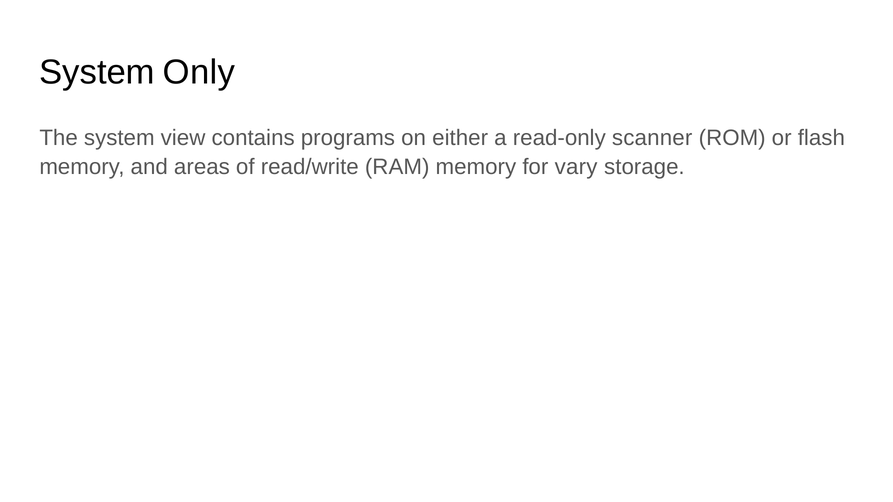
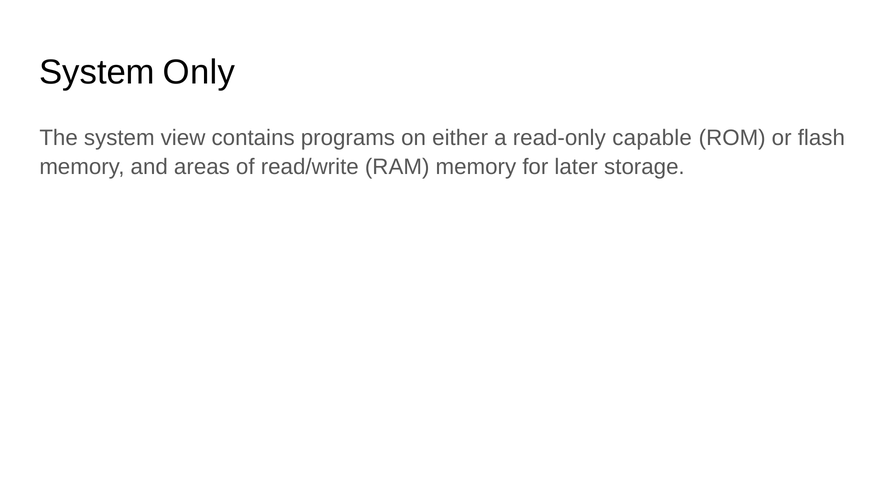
scanner: scanner -> capable (652, 138)
vary: vary -> later (576, 167)
